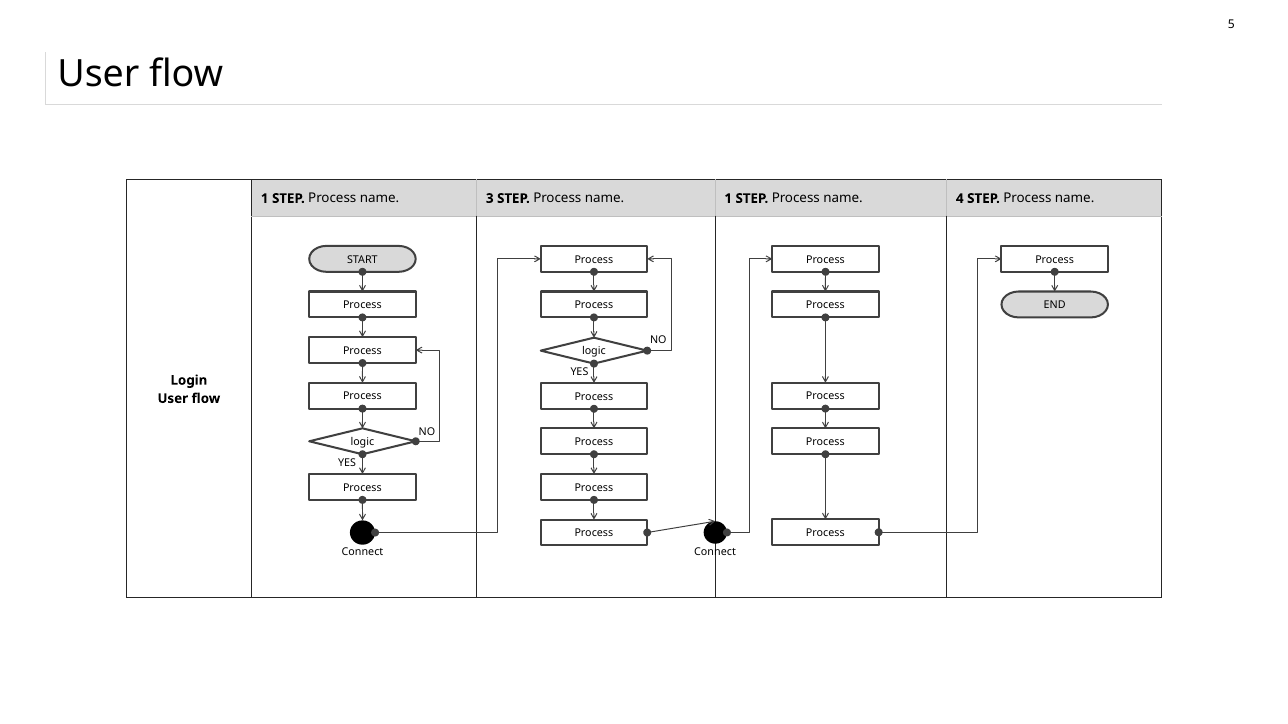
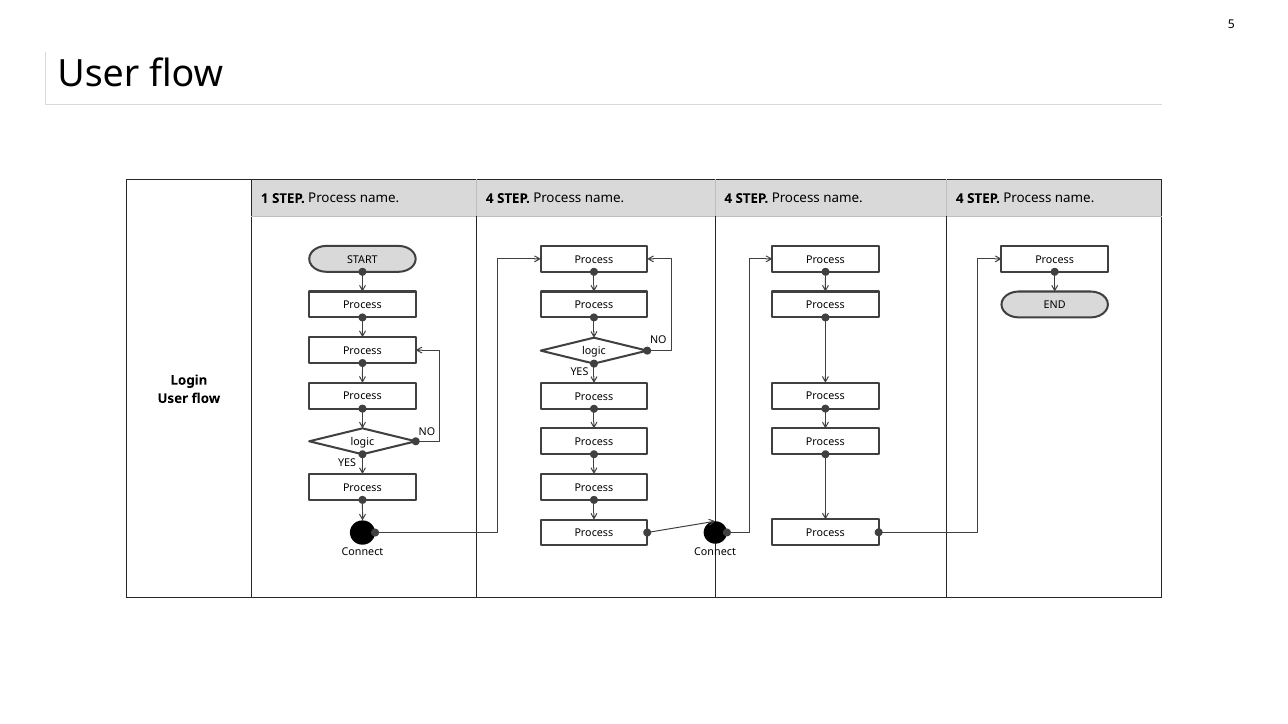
3: 3 -> 4 (490, 199)
1: 1 -> 4 (728, 199)
